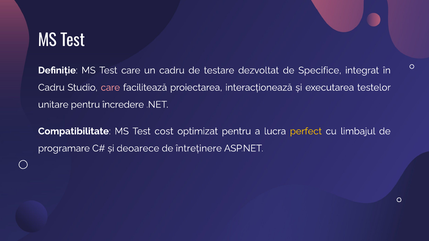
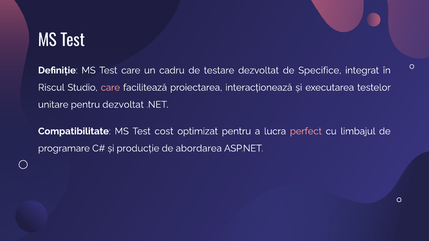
Cadru: Cadru -> Riscul (51, 88)
pentru încredere: încredere -> dezvoltat (123, 105)
perfect colour: yellow -> pink (306, 131)
deoarece: deoarece -> producție (138, 149)
întreținere: întreținere -> abordarea (199, 149)
